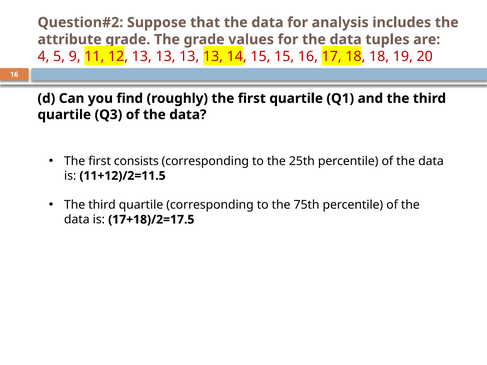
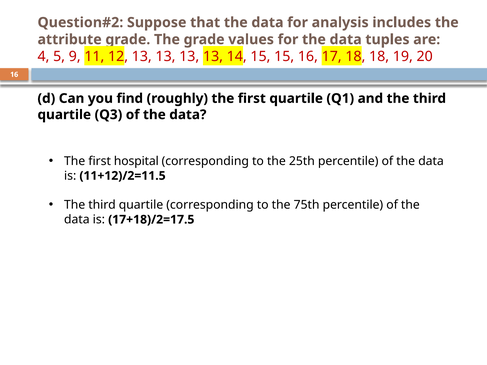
consists: consists -> hospital (136, 161)
